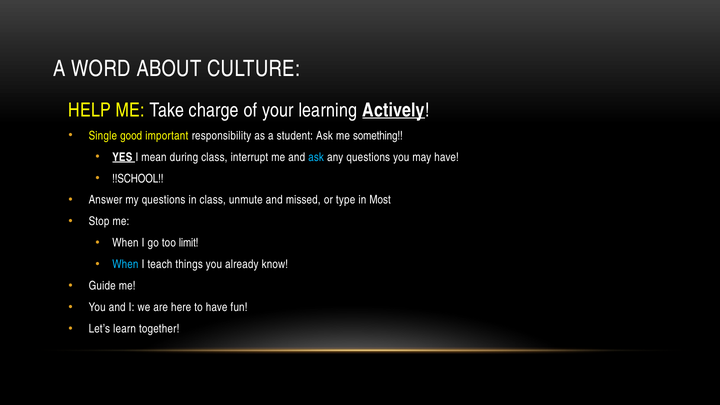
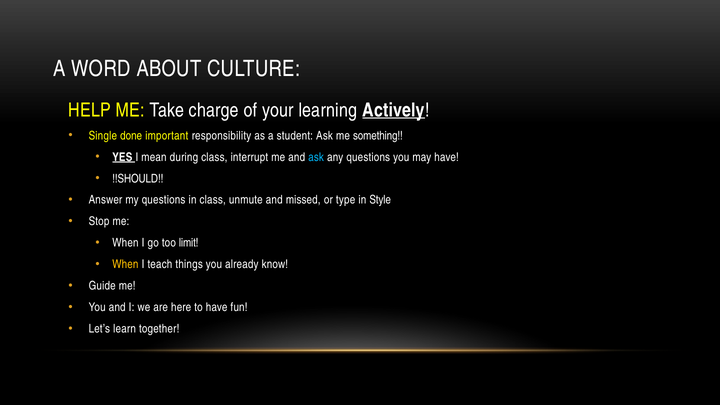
good: good -> done (131, 136)
!!SCHOOL: !!SCHOOL -> !!SHOULD (138, 179)
Most: Most -> Style (380, 200)
When colour: light blue -> yellow (125, 264)
